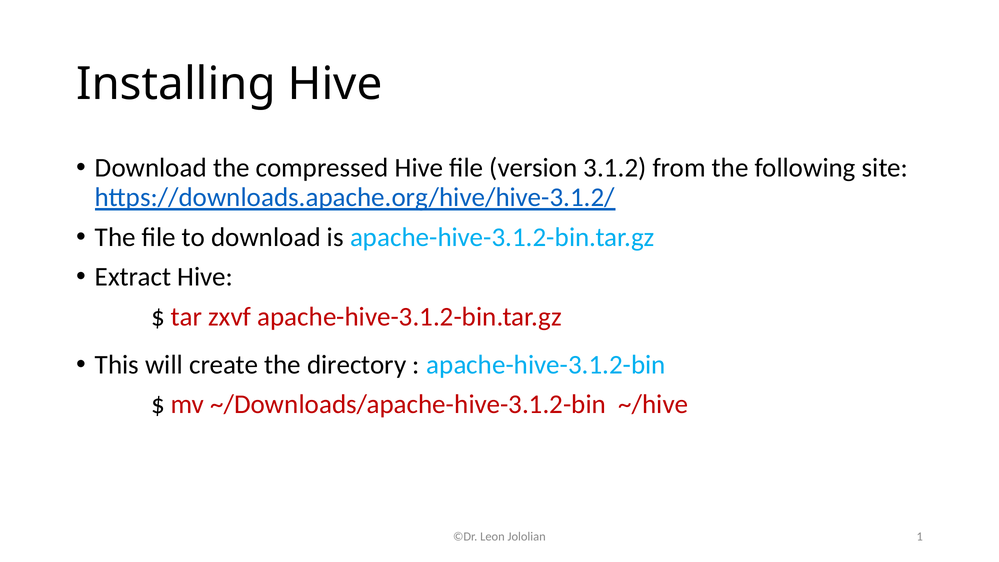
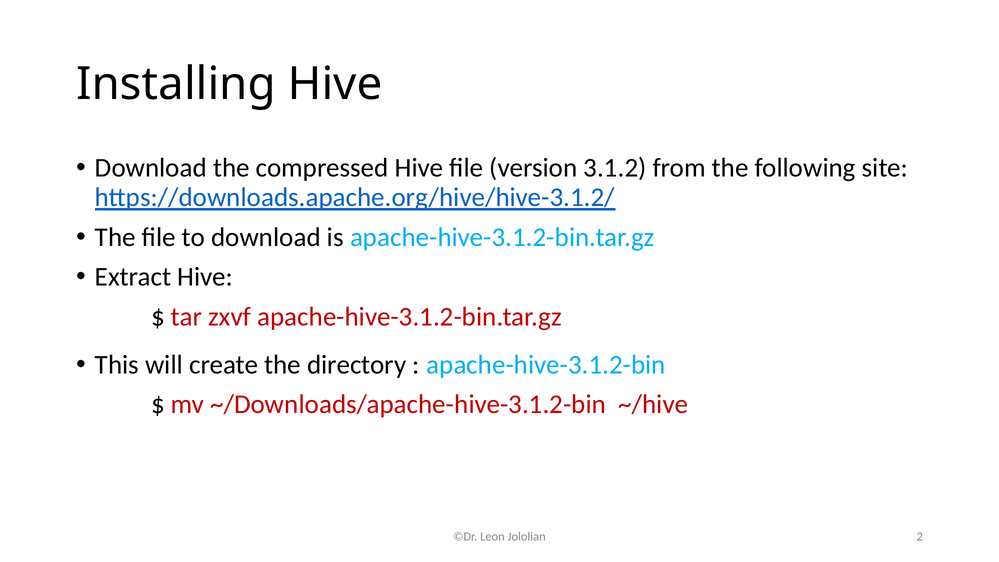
1: 1 -> 2 (920, 537)
